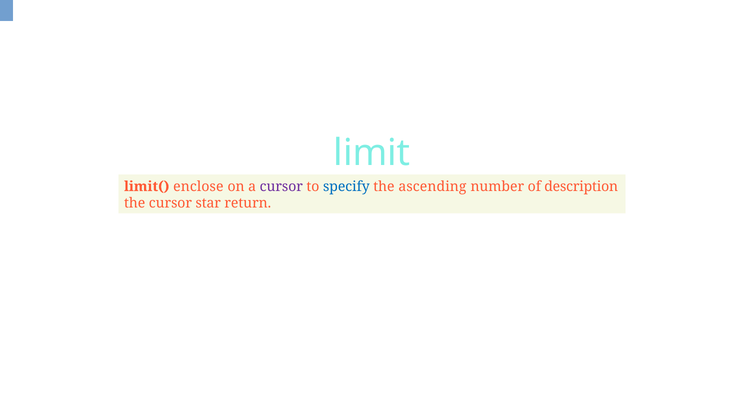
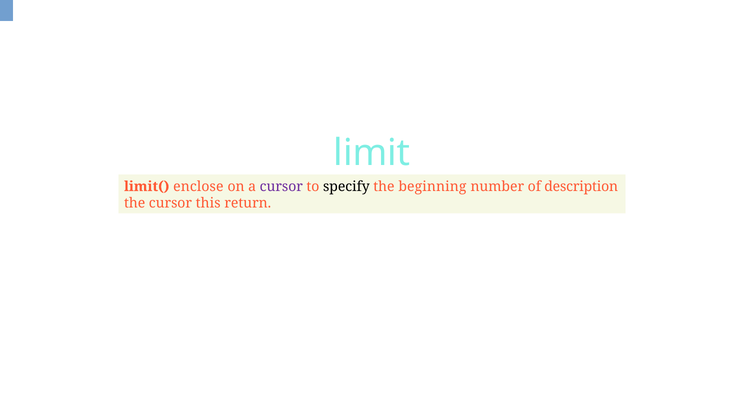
specify colour: blue -> black (346, 187)
ascending: ascending -> beginning (432, 187)
star: star -> this (208, 203)
